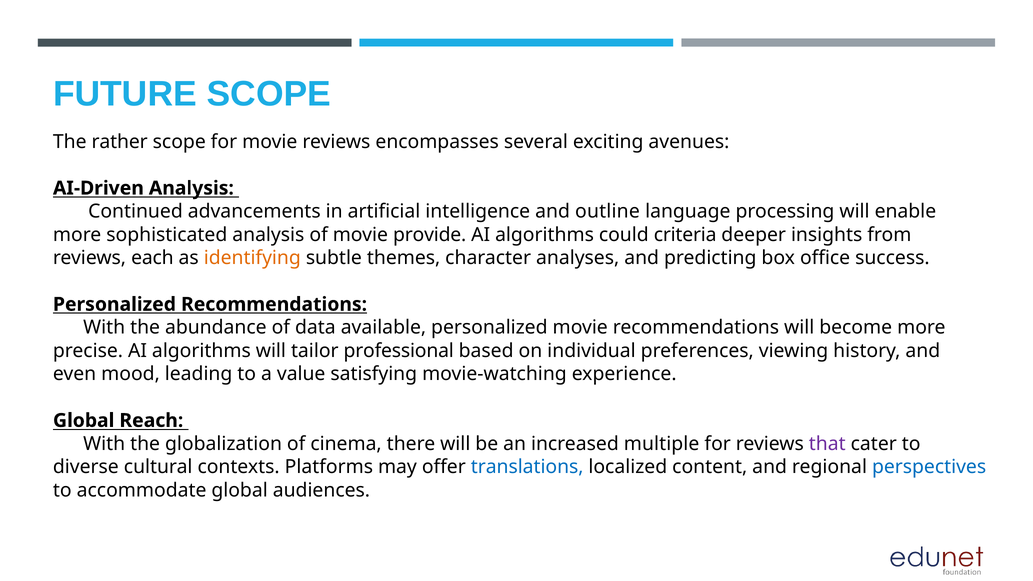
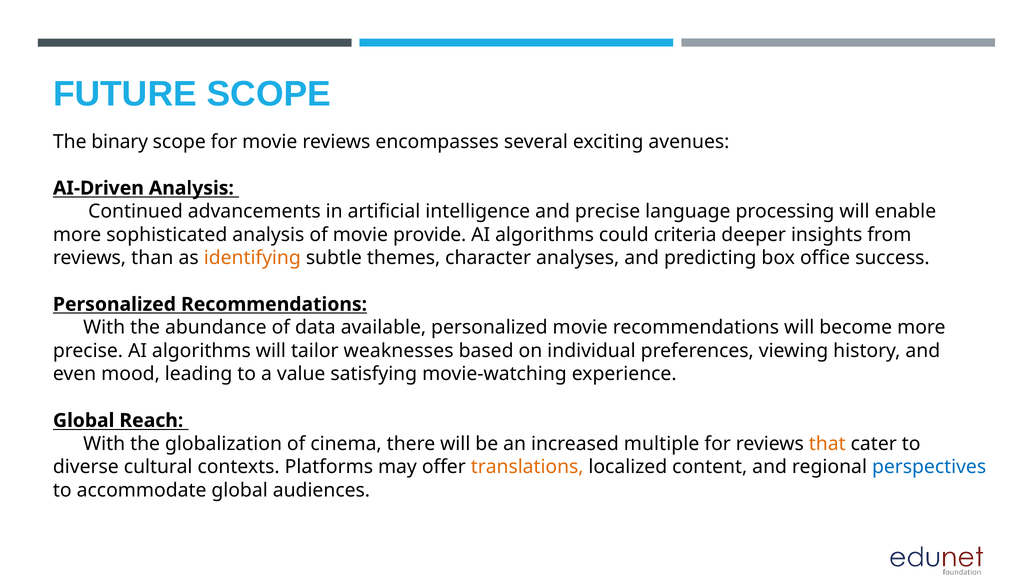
rather: rather -> binary (120, 142)
and outline: outline -> precise (608, 211)
each: each -> than (152, 258)
professional: professional -> weaknesses (399, 351)
that colour: purple -> orange (827, 444)
translations colour: blue -> orange (527, 467)
